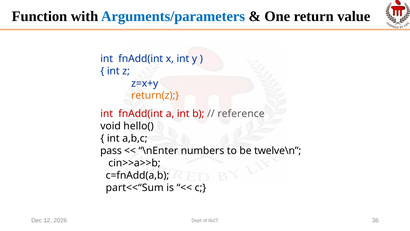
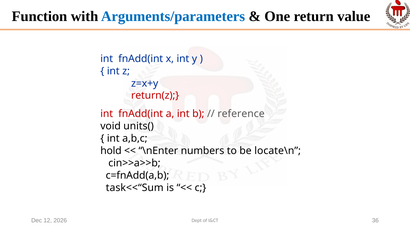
return(z colour: orange -> red (155, 95)
hello(: hello( -> units( (139, 126)
pass: pass -> hold (111, 151)
twelve\n: twelve\n -> locate\n (278, 151)
part<<“Sum: part<<“Sum -> task<<“Sum (135, 187)
